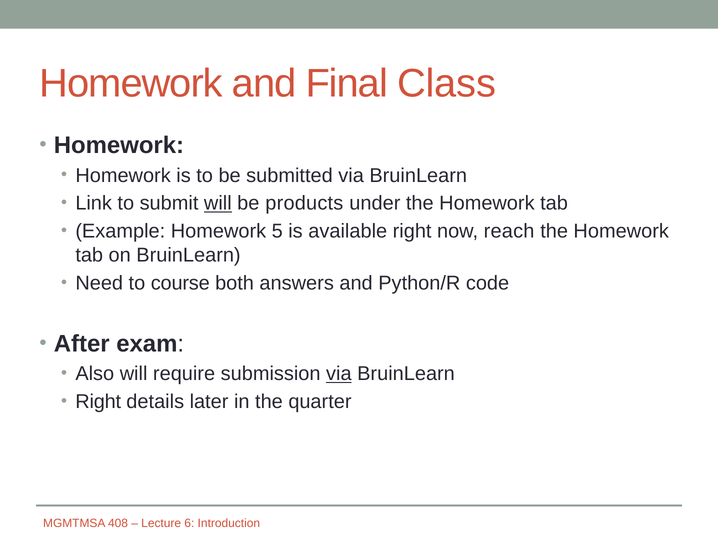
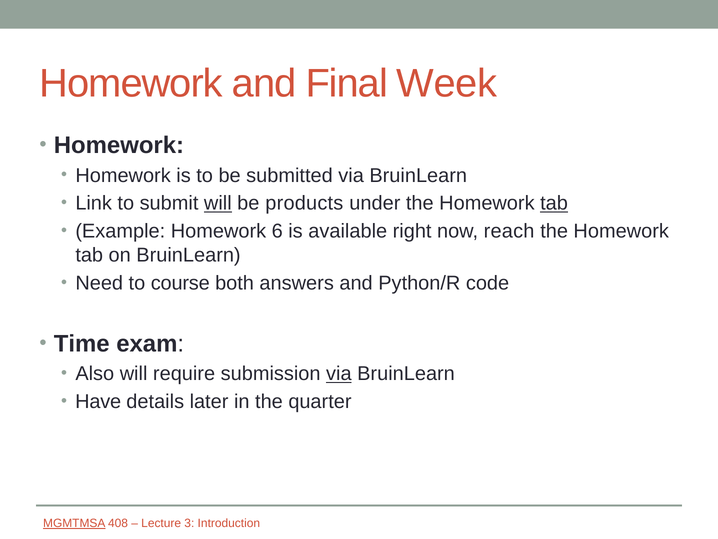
Class: Class -> Week (447, 84)
tab underline: none -> present (554, 203)
5: 5 -> 6 (277, 231)
After: After -> Time (82, 343)
Right: Right -> Have (98, 401)
MGMTMSA underline: none -> present (74, 523)
6: 6 -> 3 (189, 523)
